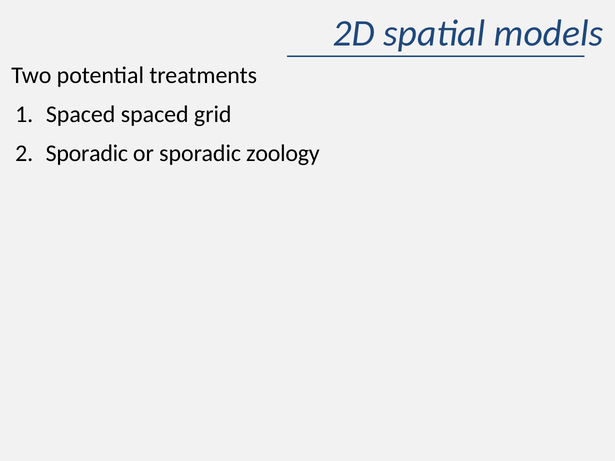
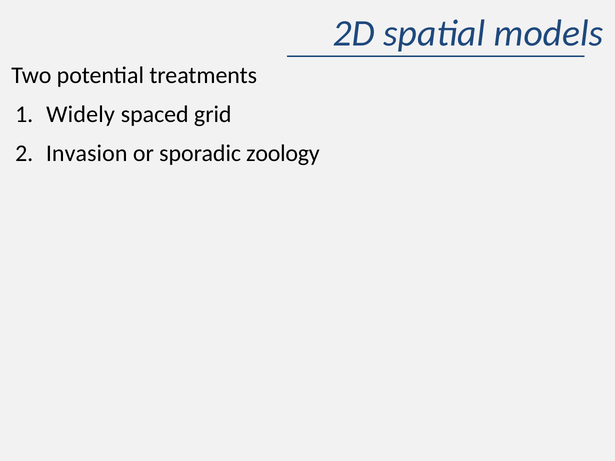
Spaced: Spaced -> Widely (81, 114)
Sporadic: Sporadic -> Invasion (87, 153)
